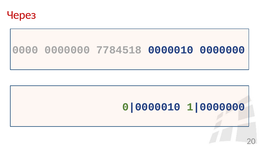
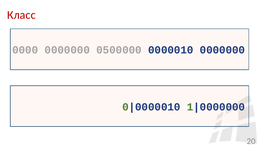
Через: Через -> Класс (21, 15)
7784518: 7784518 -> 0500000 (119, 50)
